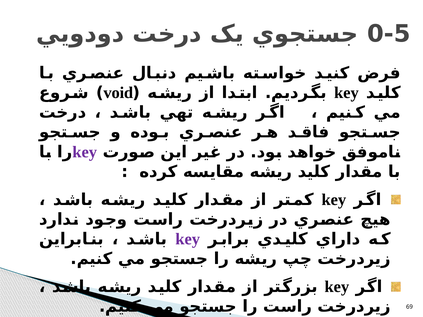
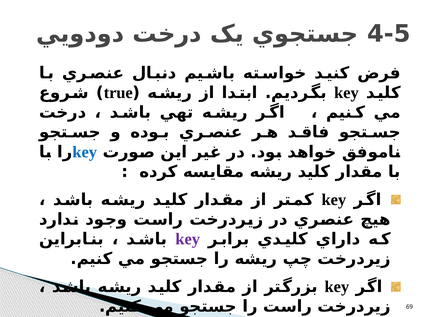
0-5: 0-5 -> 4-5 (389, 34)
void: void -> true (118, 93)
key colour: purple -> blue (85, 152)
